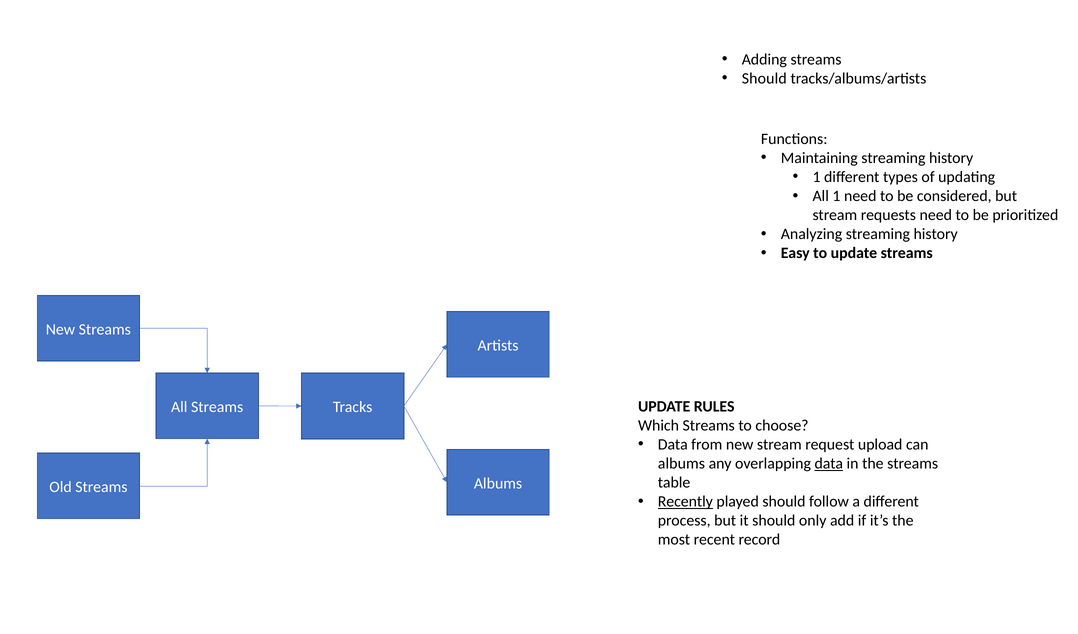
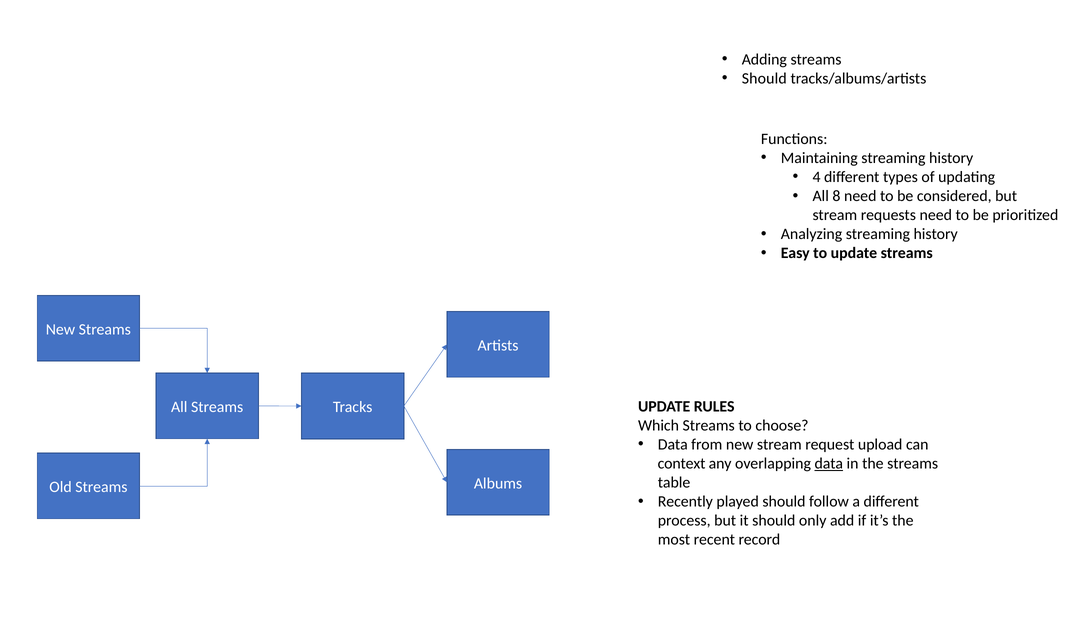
1: 1 -> 4 (817, 177)
All 1: 1 -> 8 (836, 196)
albums: albums -> context (682, 464)
Recently underline: present -> none (685, 502)
